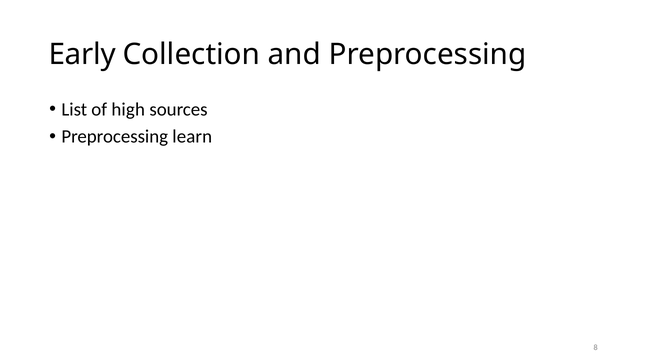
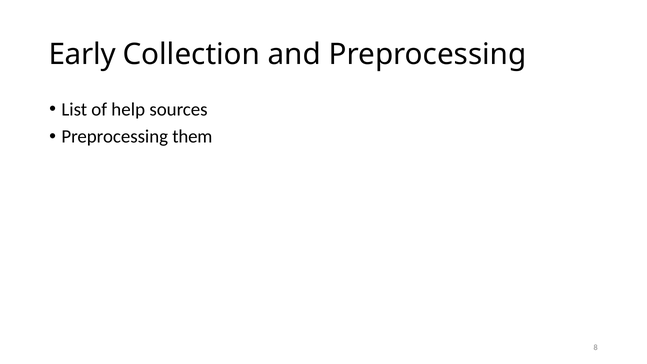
high: high -> help (128, 109)
learn: learn -> them (192, 137)
